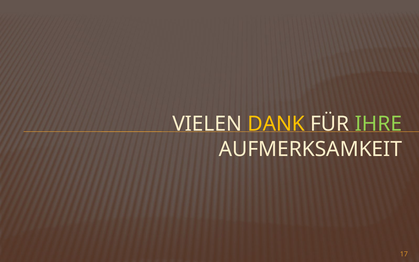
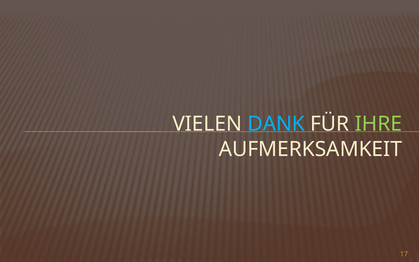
DANK colour: yellow -> light blue (276, 124)
